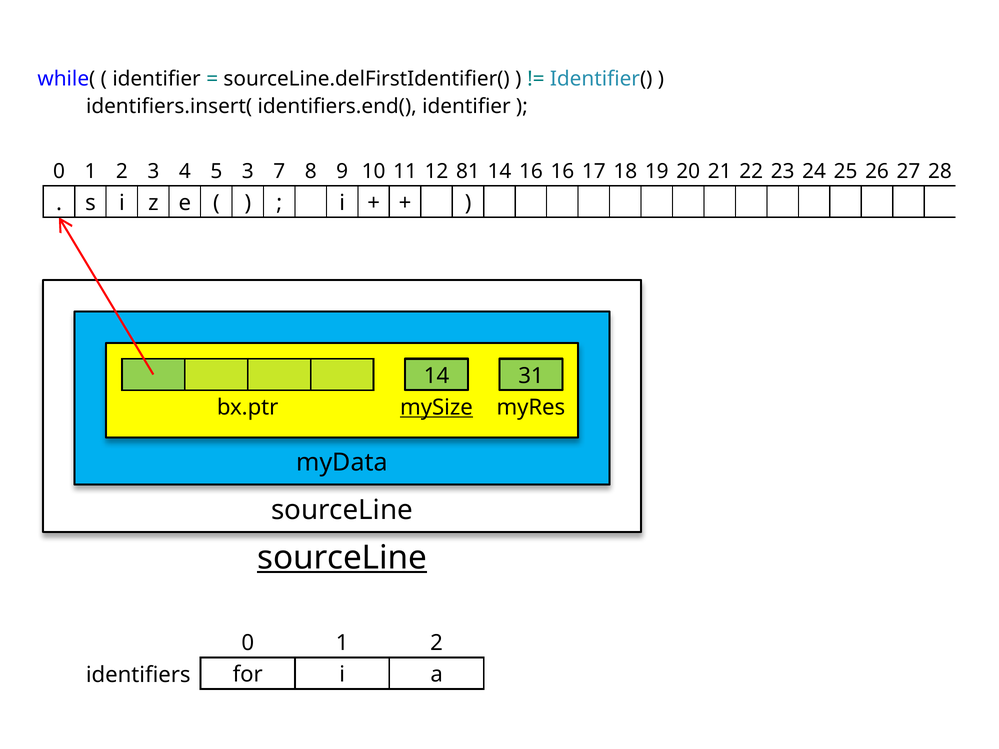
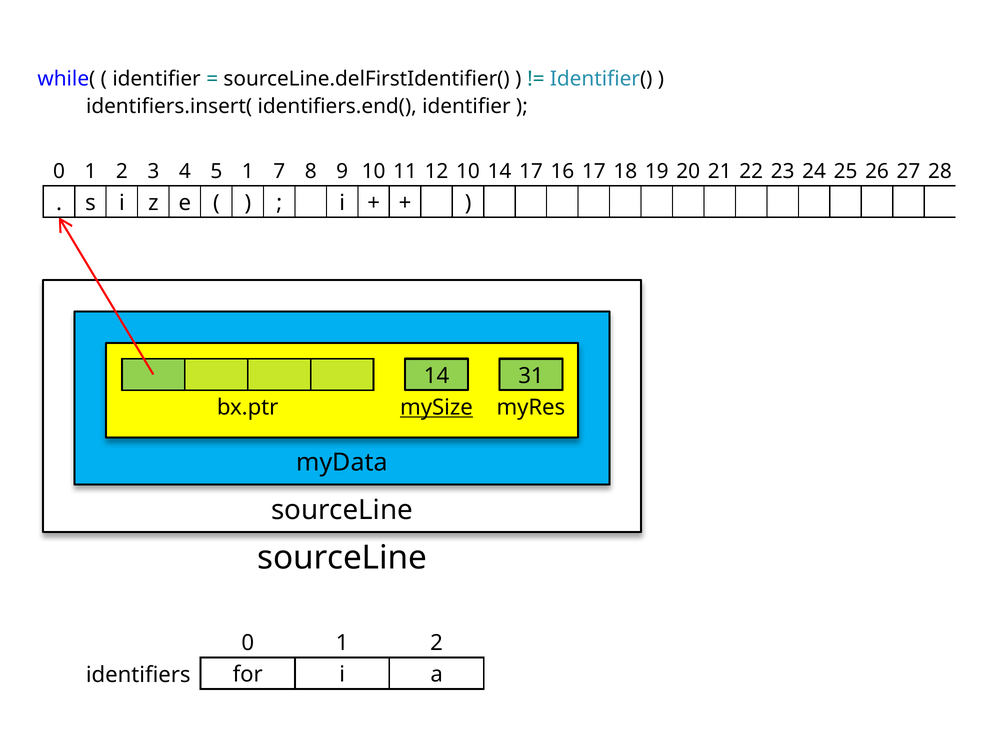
5 3: 3 -> 1 (248, 171)
12 81: 81 -> 10 (468, 171)
14 16: 16 -> 17 (531, 171)
sourceLine underline: present -> none (342, 558)
